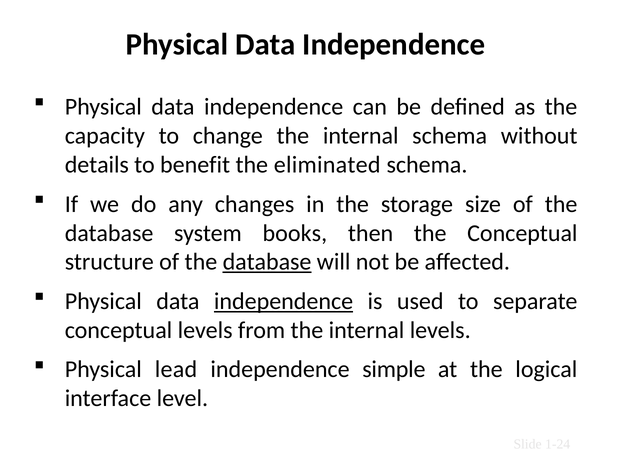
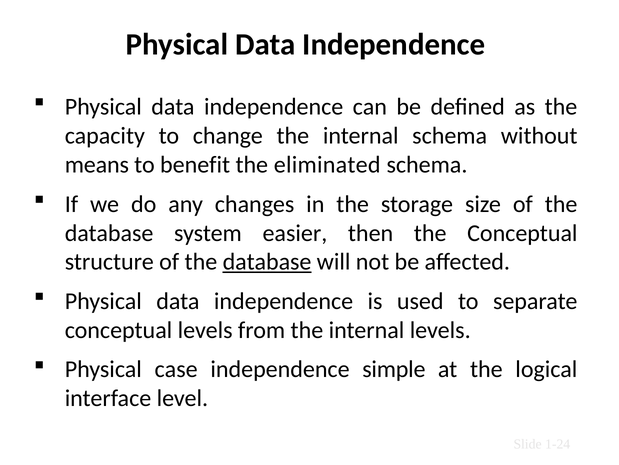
details: details -> means (97, 165)
books: books -> easier (295, 233)
independence underline: present -> none (284, 301)
lead: lead -> case (176, 369)
